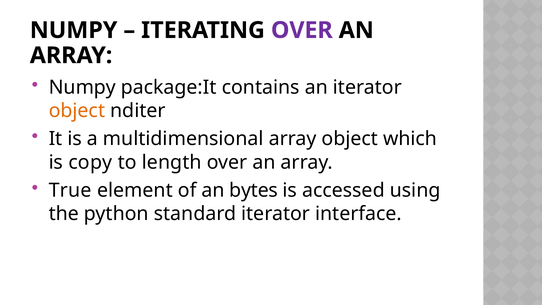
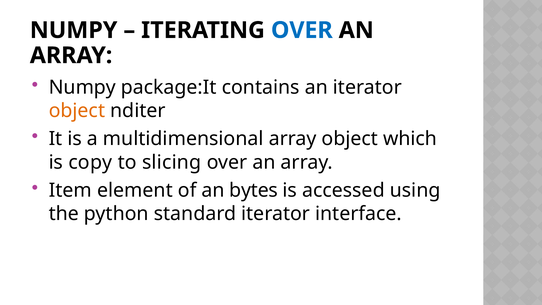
OVER colour: purple -> blue (302, 30)
length: length -> slicing (172, 162)
True: True -> Item (70, 190)
